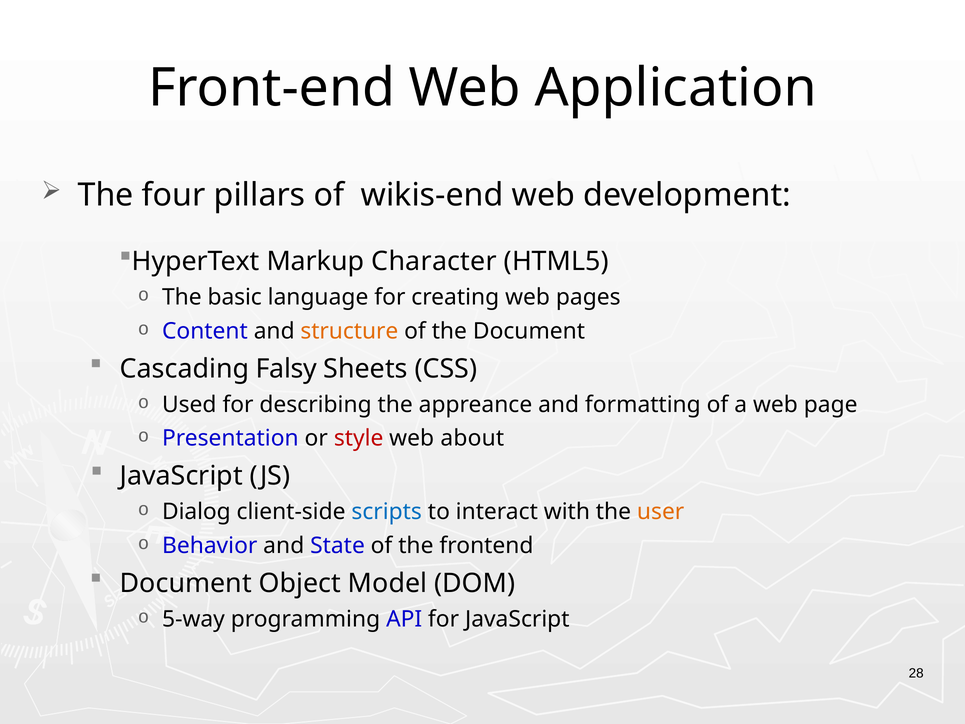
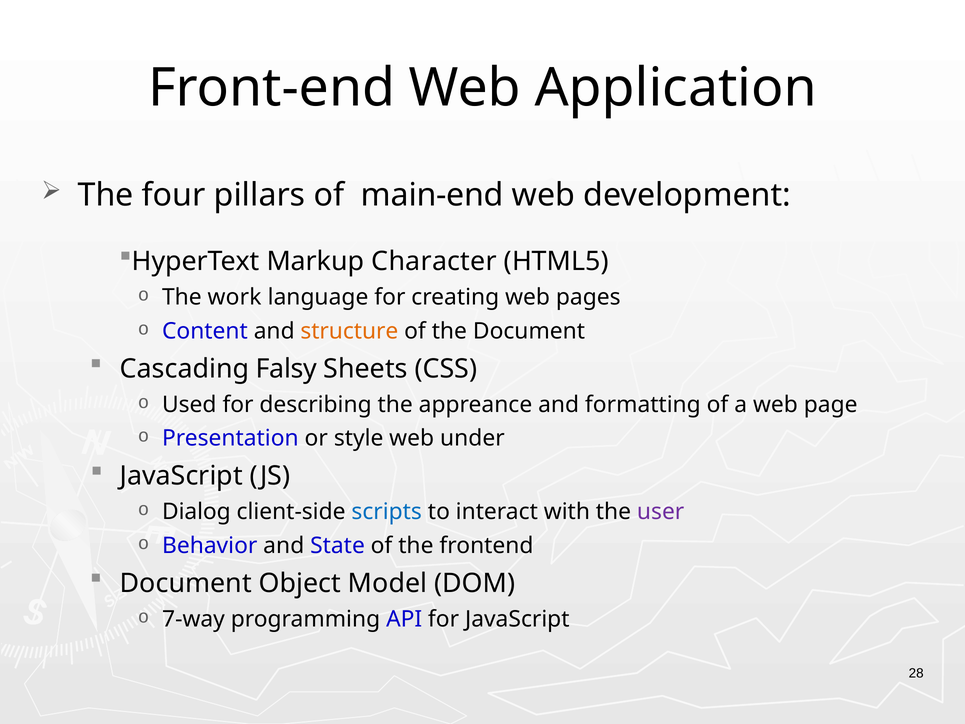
wikis-end: wikis-end -> main-end (432, 195)
basic: basic -> work (235, 297)
style colour: red -> black (359, 438)
about: about -> under (472, 438)
user colour: orange -> purple (661, 512)
5-way: 5-way -> 7-way (193, 619)
